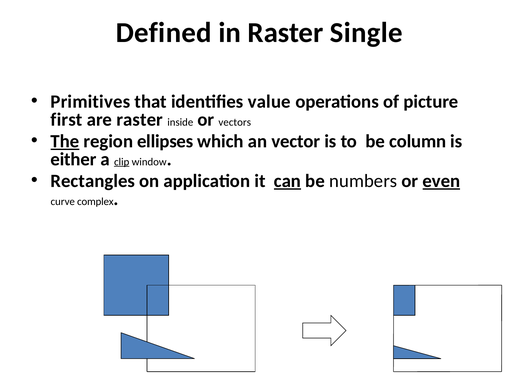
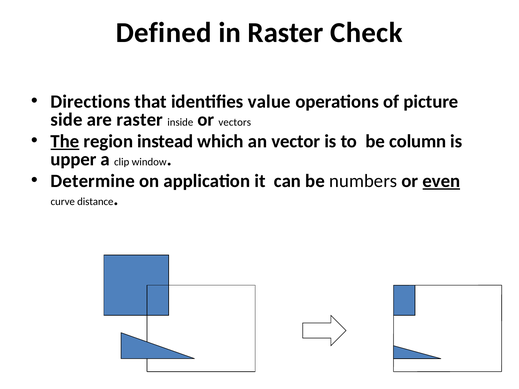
Single: Single -> Check (366, 33)
Primitives: Primitives -> Directions (90, 102)
first: first -> side (67, 120)
ellipses: ellipses -> instead (165, 141)
either: either -> upper (73, 159)
clip underline: present -> none (122, 162)
Rectangles: Rectangles -> Determine (93, 181)
can underline: present -> none (287, 181)
complex: complex -> distance (95, 202)
